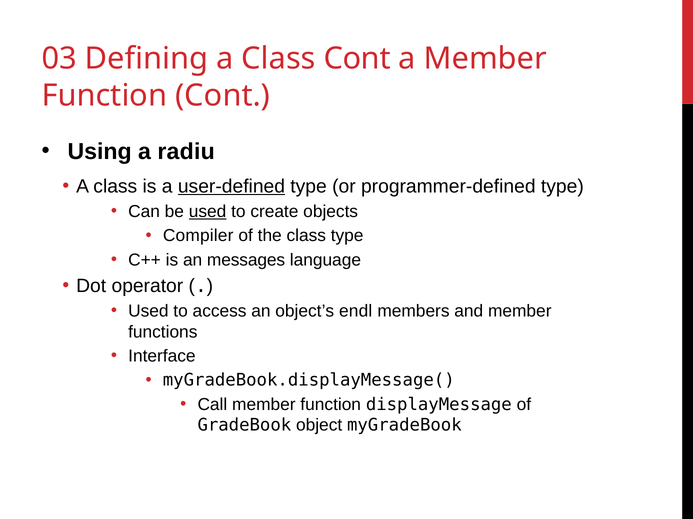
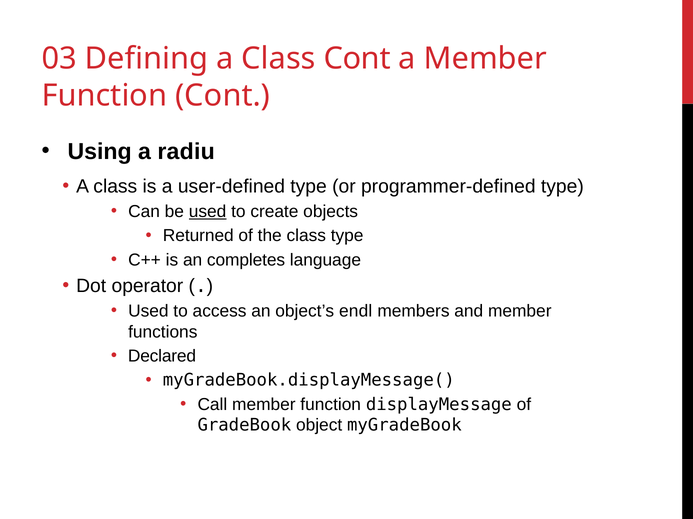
user-defined underline: present -> none (231, 187)
Compiler: Compiler -> Returned (198, 236)
messages: messages -> completes (246, 260)
Interface: Interface -> Declared (162, 357)
